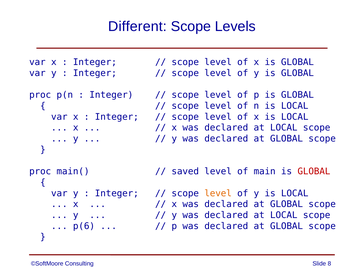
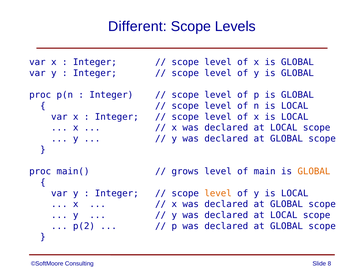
saved: saved -> grows (185, 171)
GLOBAL colour: red -> orange (314, 171)
p(6: p(6 -> p(2 (84, 226)
